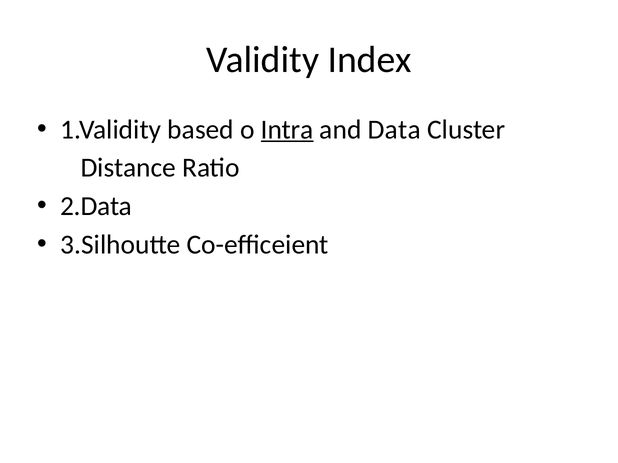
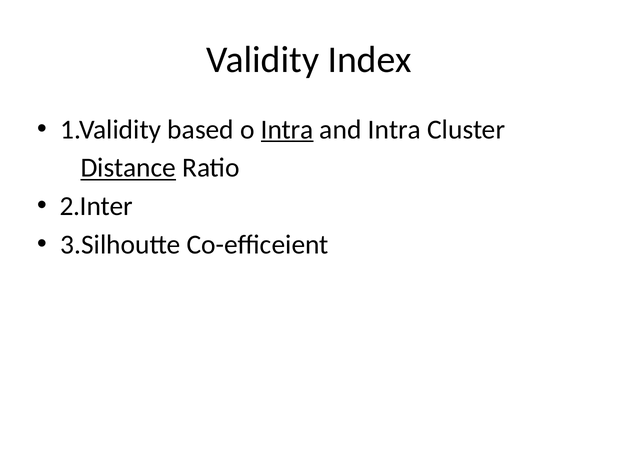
and Data: Data -> Intra (394, 130)
Distance underline: none -> present (128, 168)
2.Data: 2.Data -> 2.Inter (96, 207)
